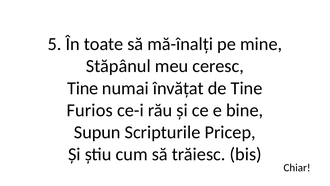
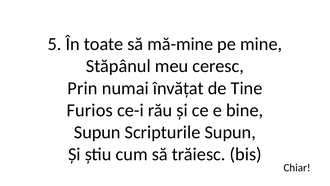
mă-înalți: mă-înalți -> mă-mine (180, 44)
Tine: Tine -> Prin (82, 88)
Scripturile Pricep: Pricep -> Supun (230, 132)
